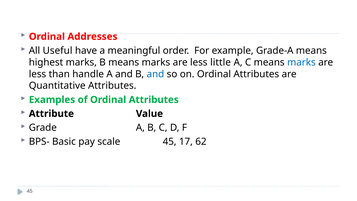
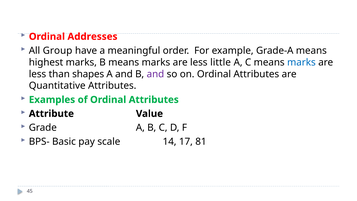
Useful: Useful -> Group (58, 51)
handle: handle -> shapes (88, 74)
and colour: blue -> purple (155, 74)
scale 45: 45 -> 14 (170, 142)
62: 62 -> 81 (201, 142)
